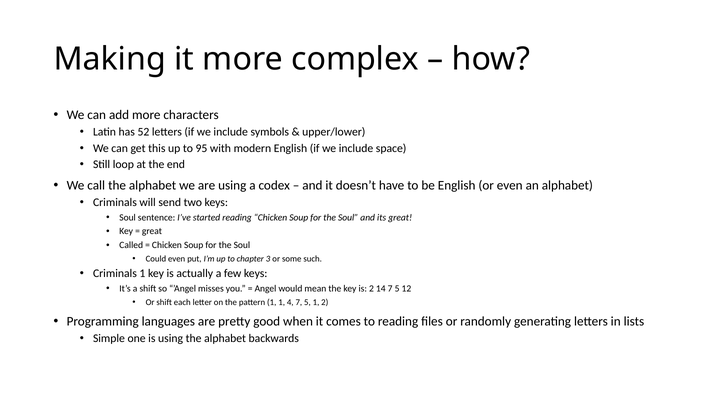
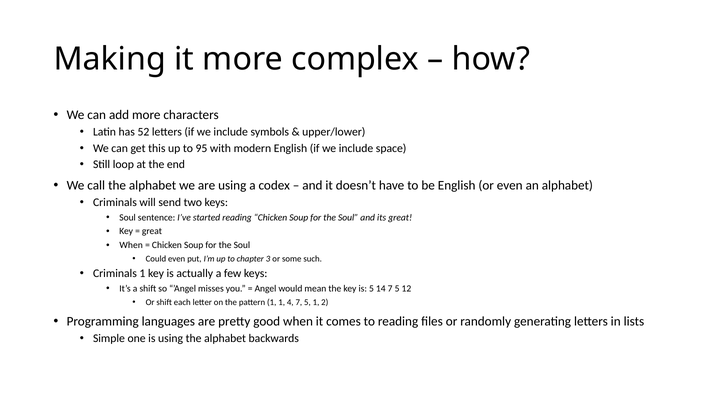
Called: Called -> When (131, 245)
is 2: 2 -> 5 (371, 289)
